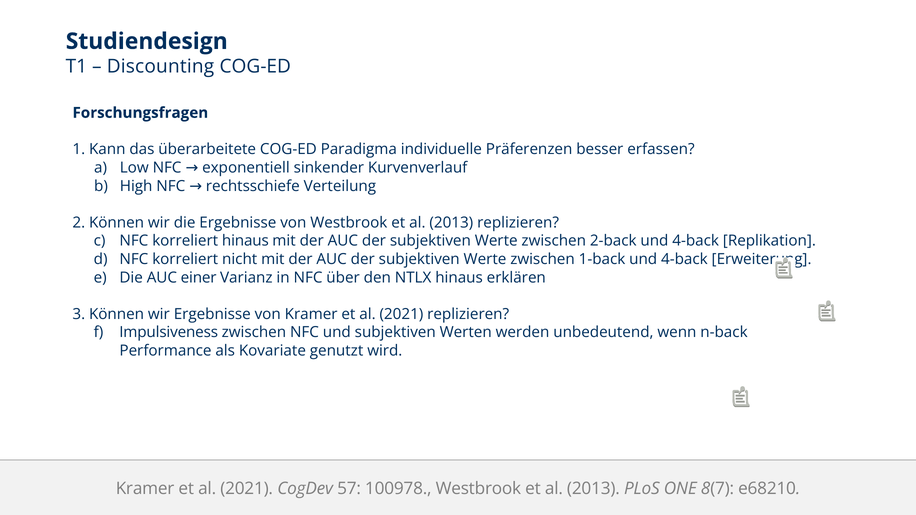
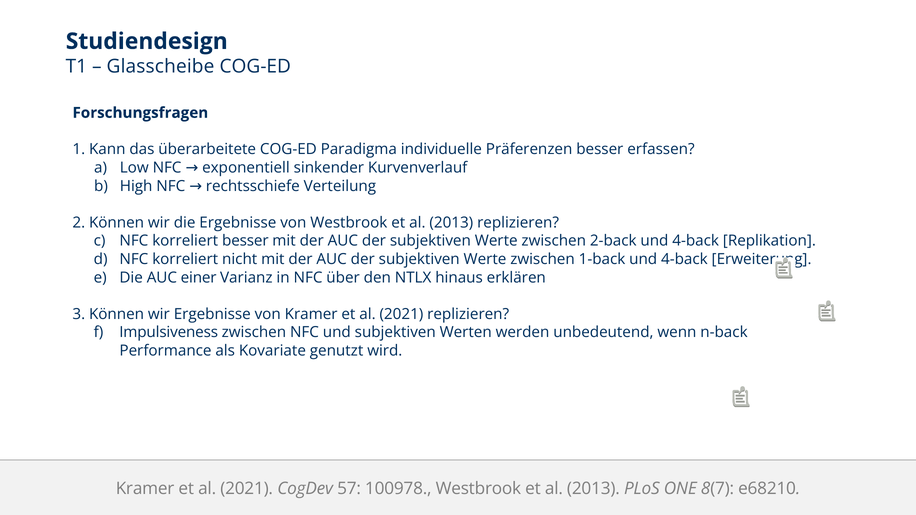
Discounting: Discounting -> Glasscheibe (160, 66)
korreliert hinaus: hinaus -> besser (245, 241)
